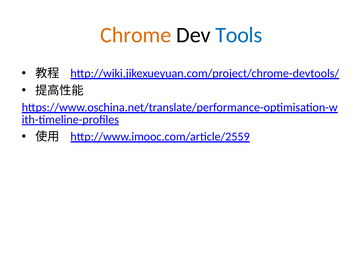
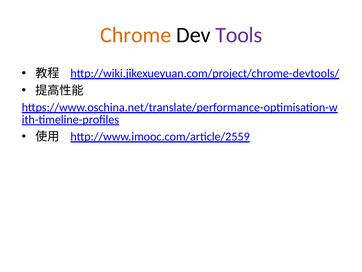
Tools colour: blue -> purple (239, 35)
